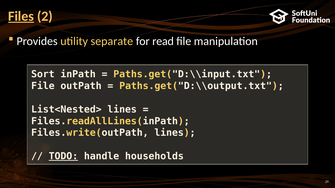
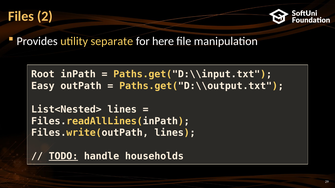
Files underline: present -> none (21, 16)
read: read -> here (163, 41)
Sort: Sort -> Root (43, 74)
File: File -> Easy (43, 86)
